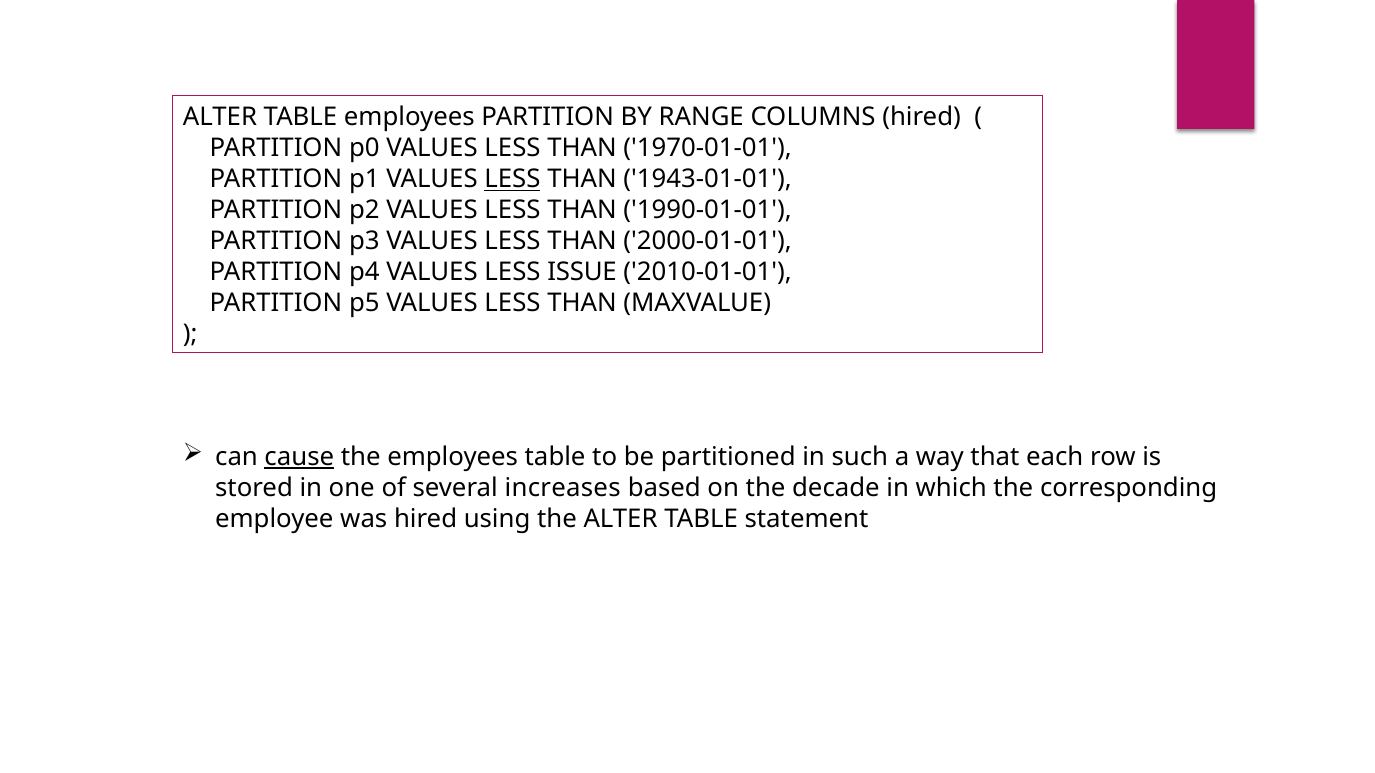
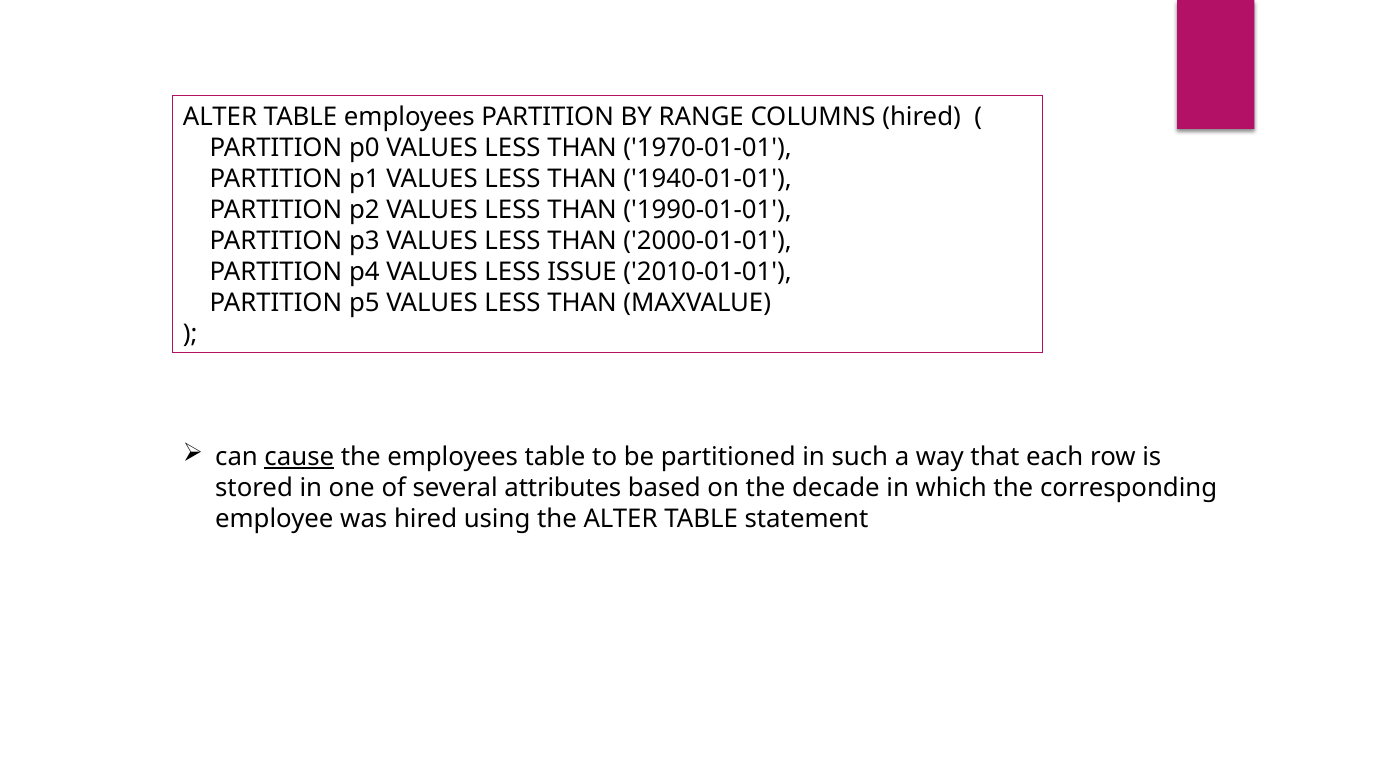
LESS underline: present -> none (512, 179)
1943-01-01: 1943-01-01 -> 1940-01-01 (708, 179)
increases: increases -> attributes (563, 488)
